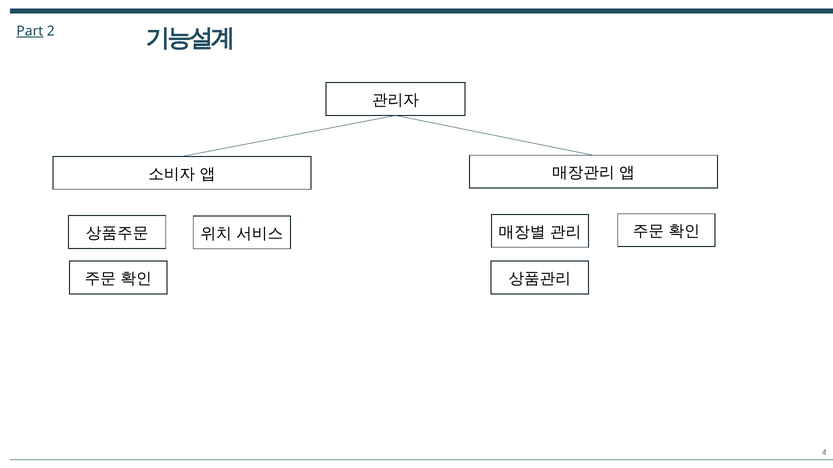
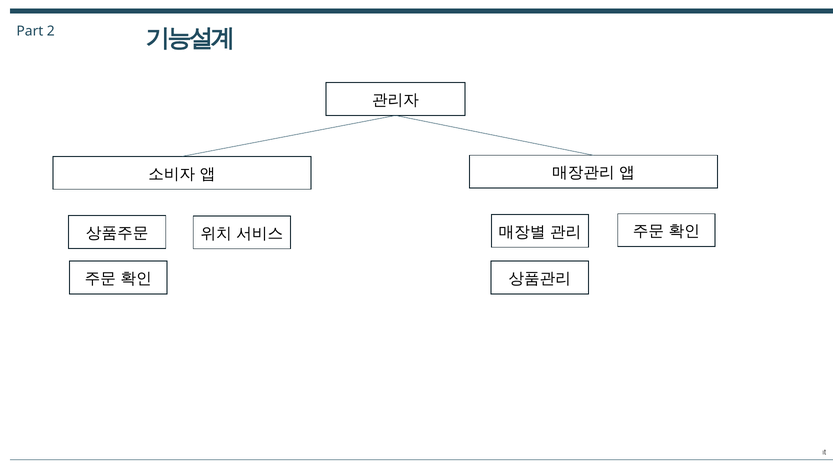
Part underline: present -> none (30, 31)
